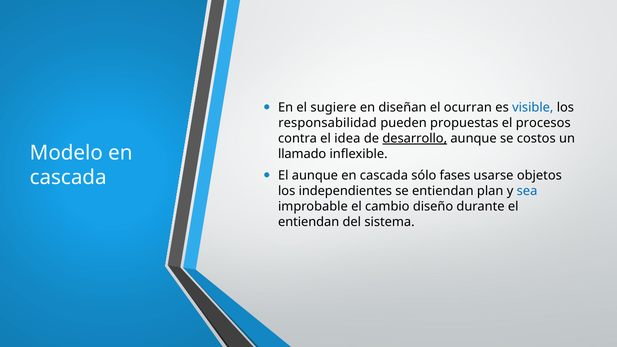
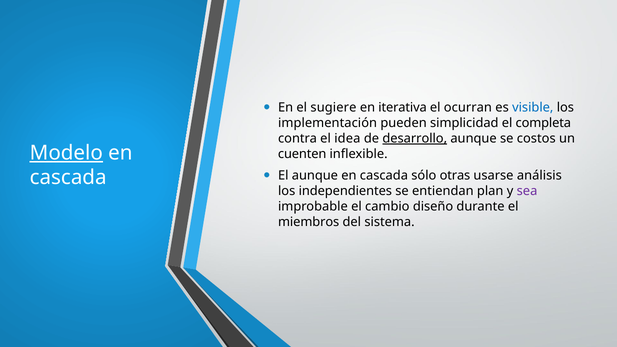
diseñan: diseñan -> iterativa (403, 108)
responsabilidad: responsabilidad -> implementación (328, 123)
propuestas: propuestas -> simplicidad (464, 123)
procesos: procesos -> completa (543, 123)
Modelo underline: none -> present (66, 153)
llamado: llamado -> cuenten (302, 154)
fases: fases -> otras (455, 176)
objetos: objetos -> análisis (539, 176)
sea colour: blue -> purple (527, 191)
entiendan: entiendan -> miembros (309, 222)
